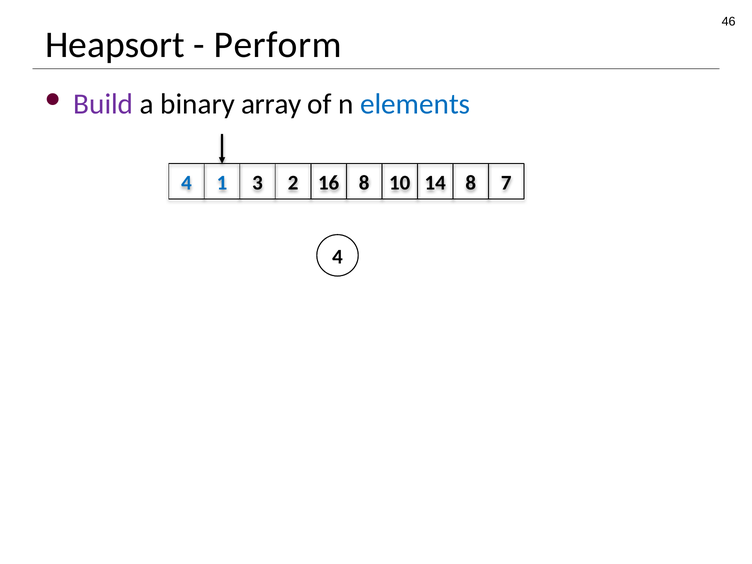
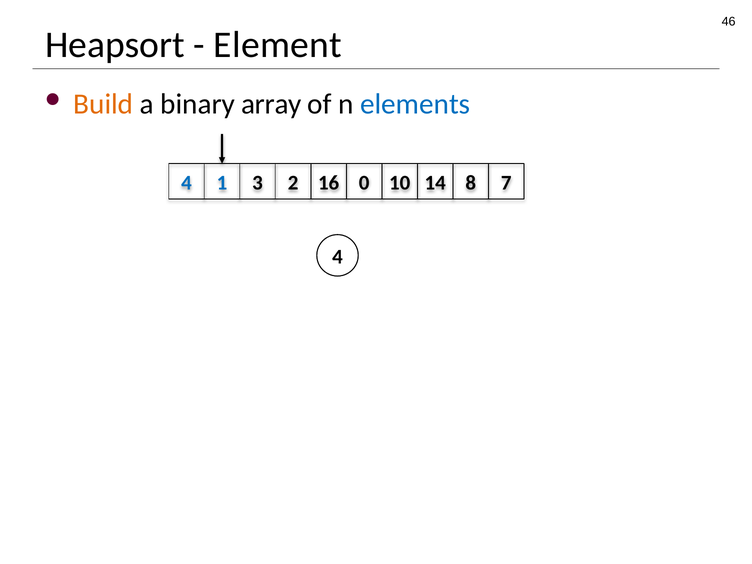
Perform: Perform -> Element (278, 45)
Build colour: purple -> orange (103, 104)
16 8: 8 -> 0 (364, 183)
